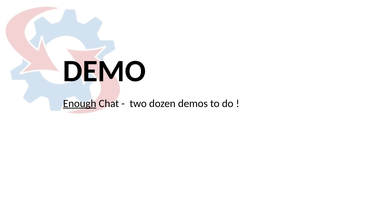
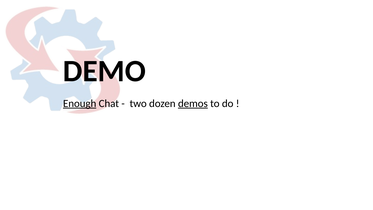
demos underline: none -> present (193, 103)
